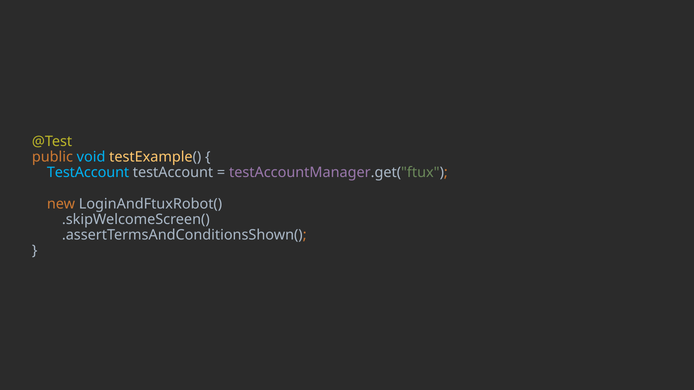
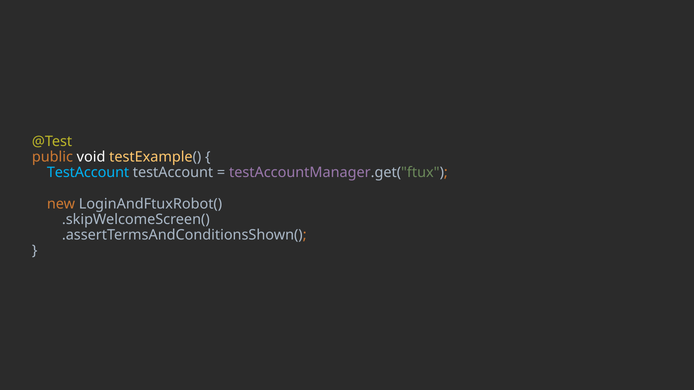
void colour: light blue -> white (91, 157)
